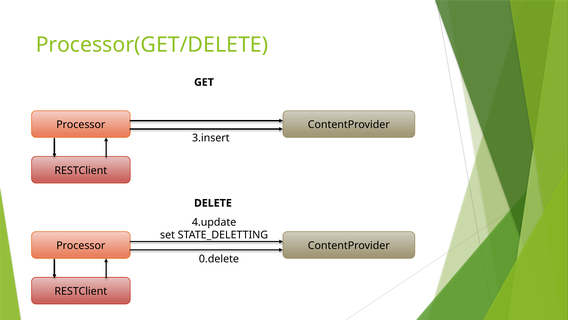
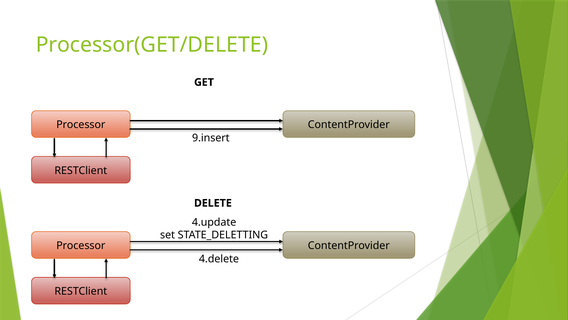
3.insert: 3.insert -> 9.insert (211, 138)
0.delete: 0.delete -> 4.delete (219, 258)
